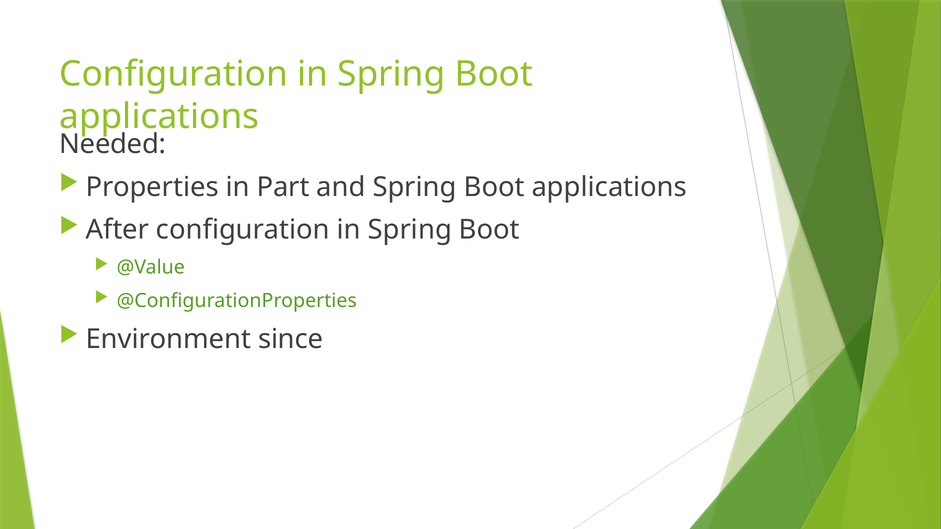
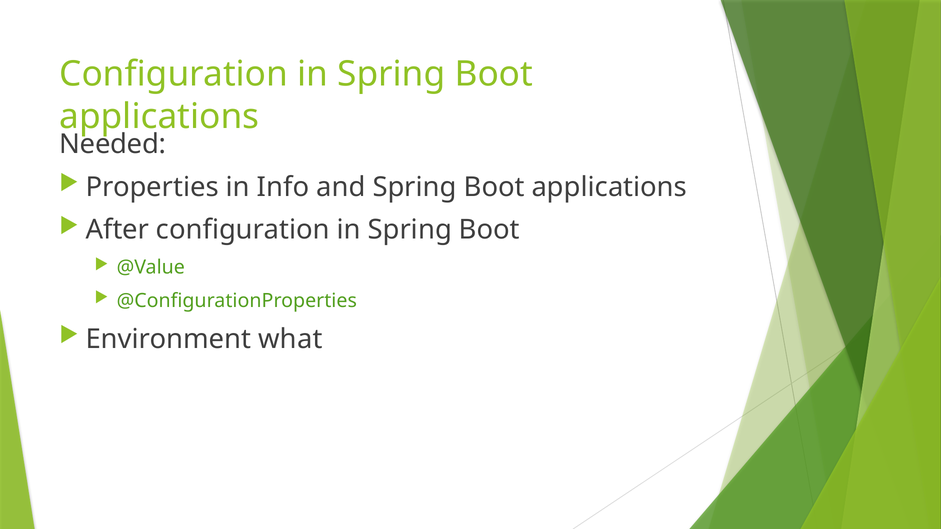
Part: Part -> Info (283, 187)
since: since -> what (290, 339)
